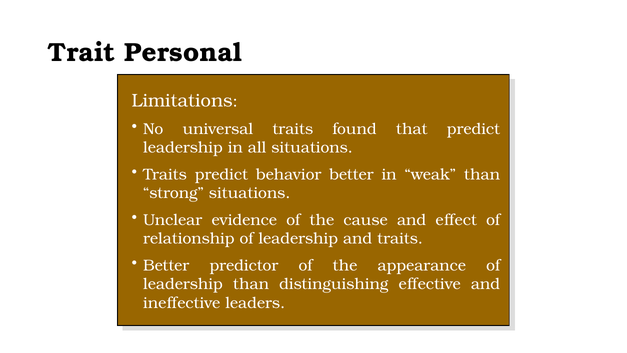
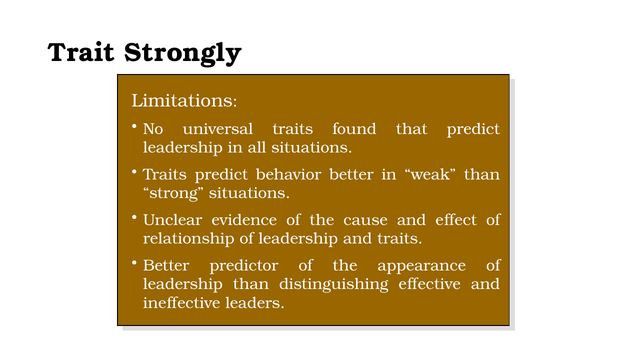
Personal: Personal -> Strongly (183, 53)
